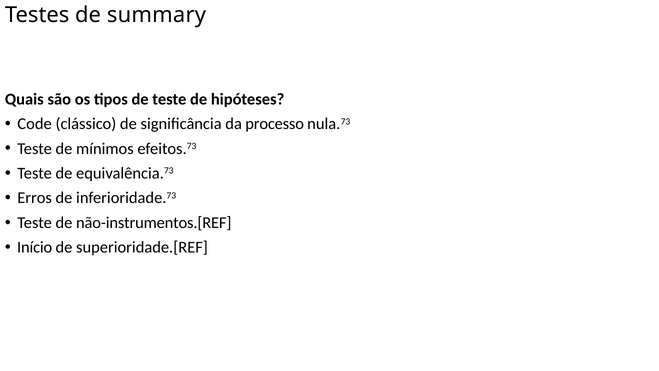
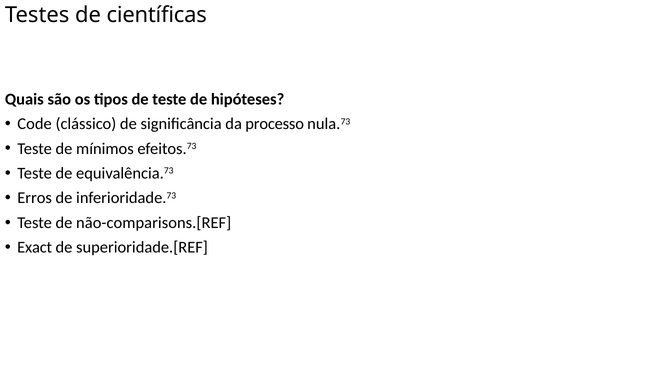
summary: summary -> científicas (157, 15)
não-instrumentos.[REF: não-instrumentos.[REF -> não-comparisons.[REF (154, 223)
Início: Início -> Exact (35, 247)
